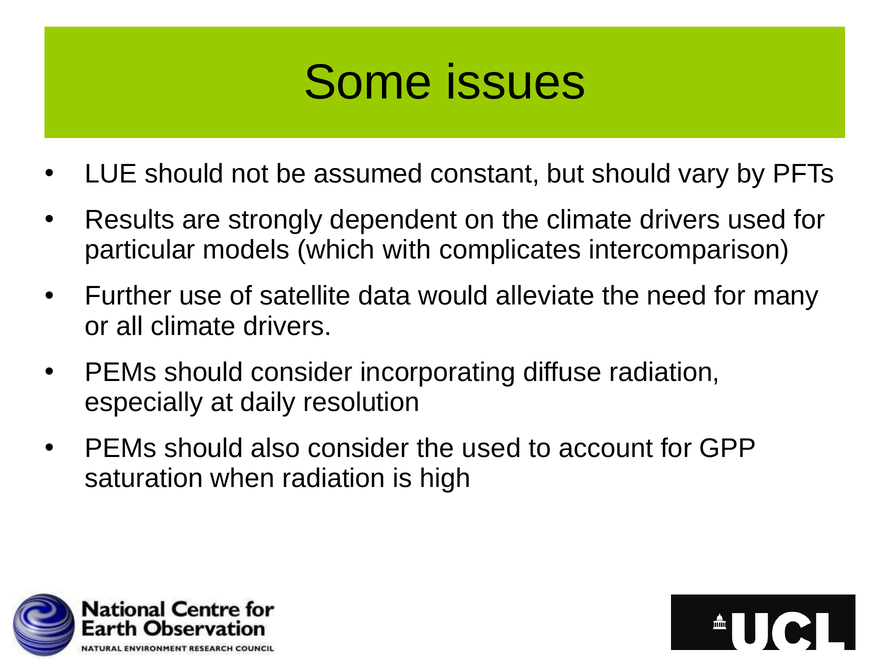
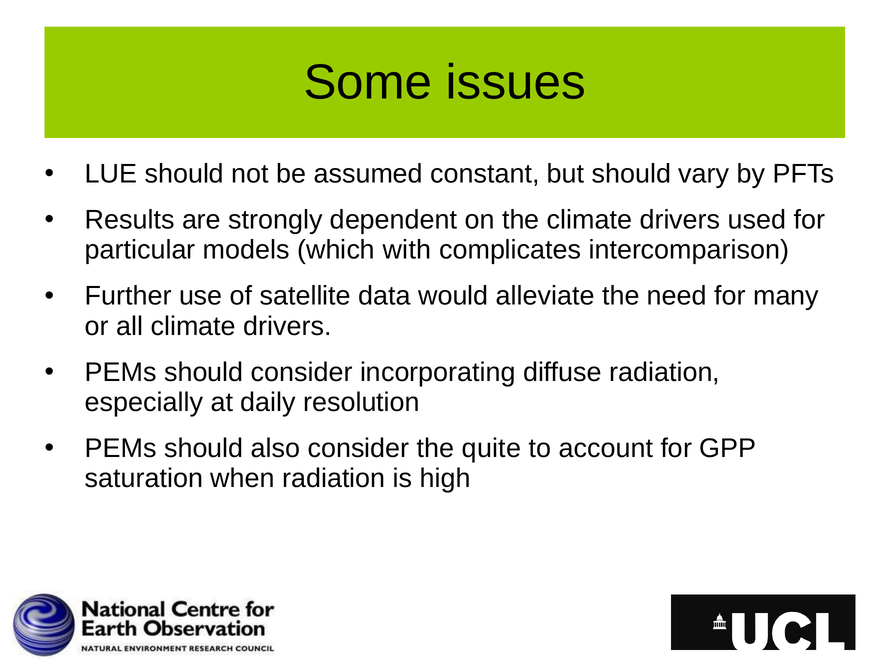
the used: used -> quite (491, 448)
